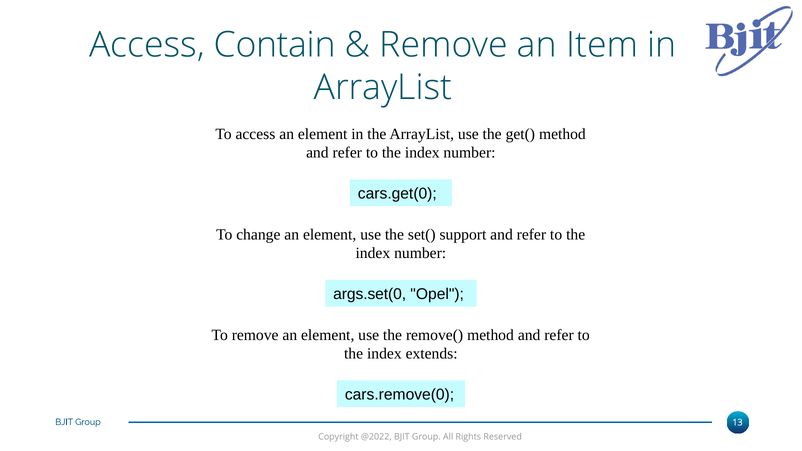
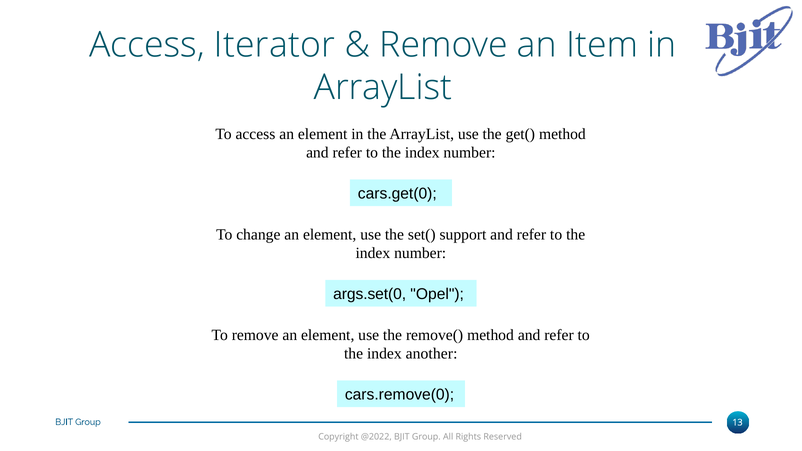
Contain: Contain -> Iterator (275, 45)
extends: extends -> another (432, 354)
